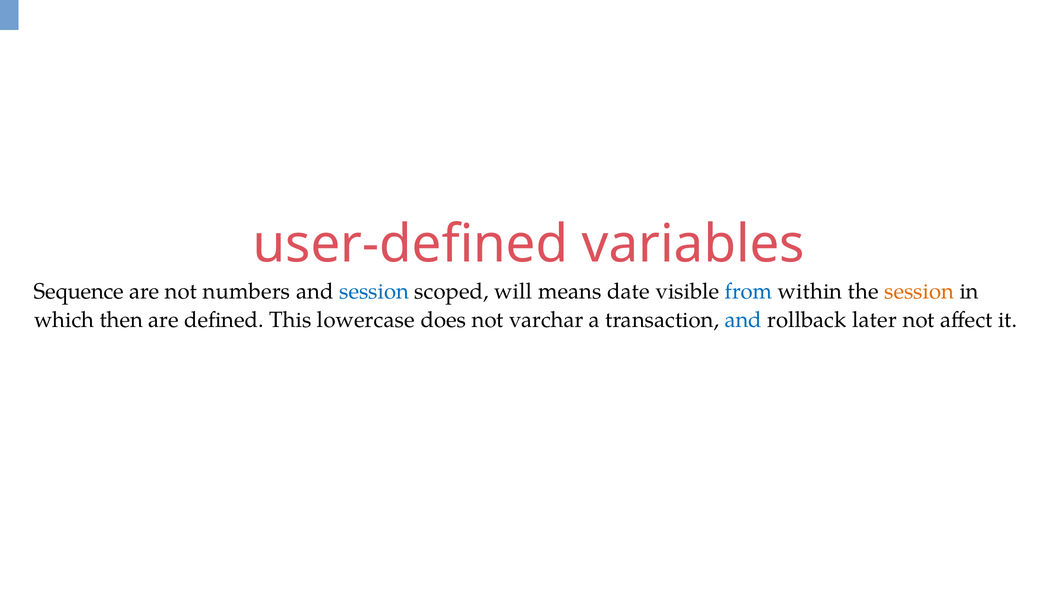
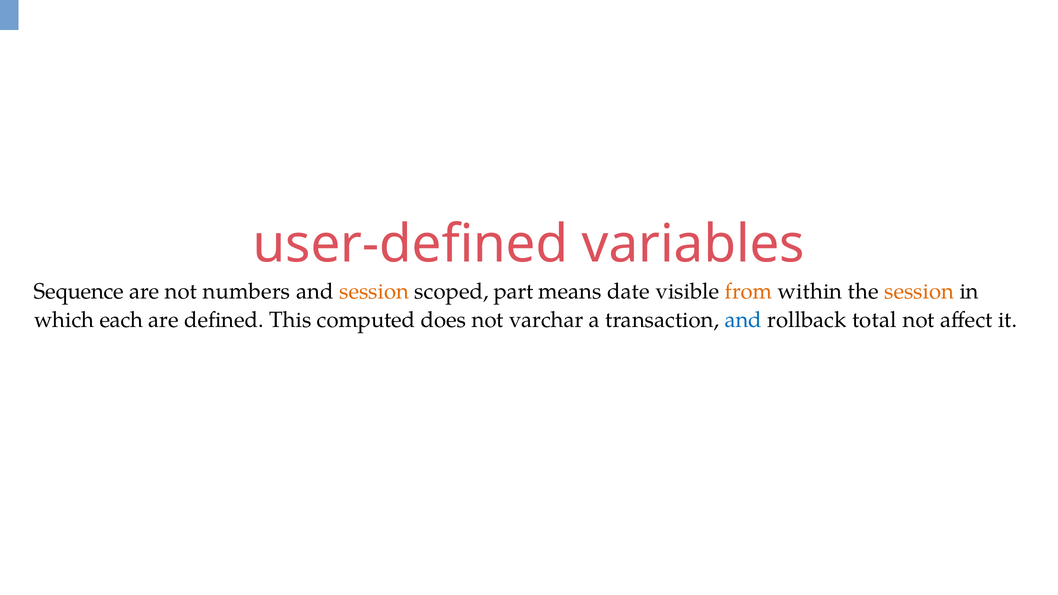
session colour: blue -> orange (374, 292)
will: will -> part (513, 292)
from colour: blue -> orange (749, 292)
then: then -> each (121, 320)
lowercase: lowercase -> computed (366, 320)
later: later -> total (874, 320)
